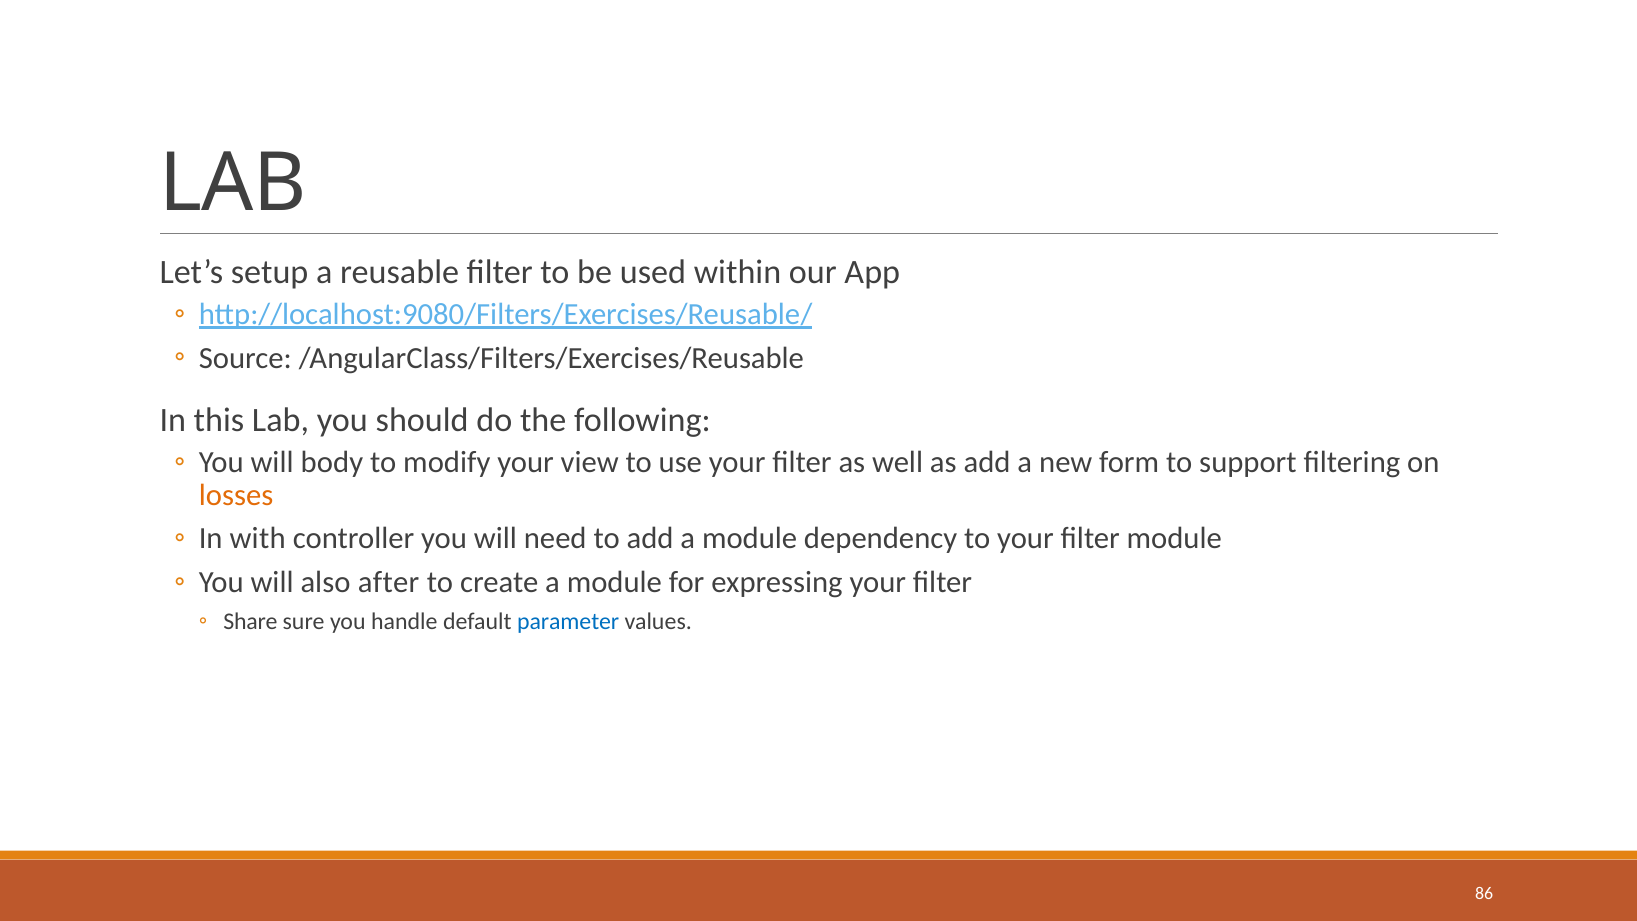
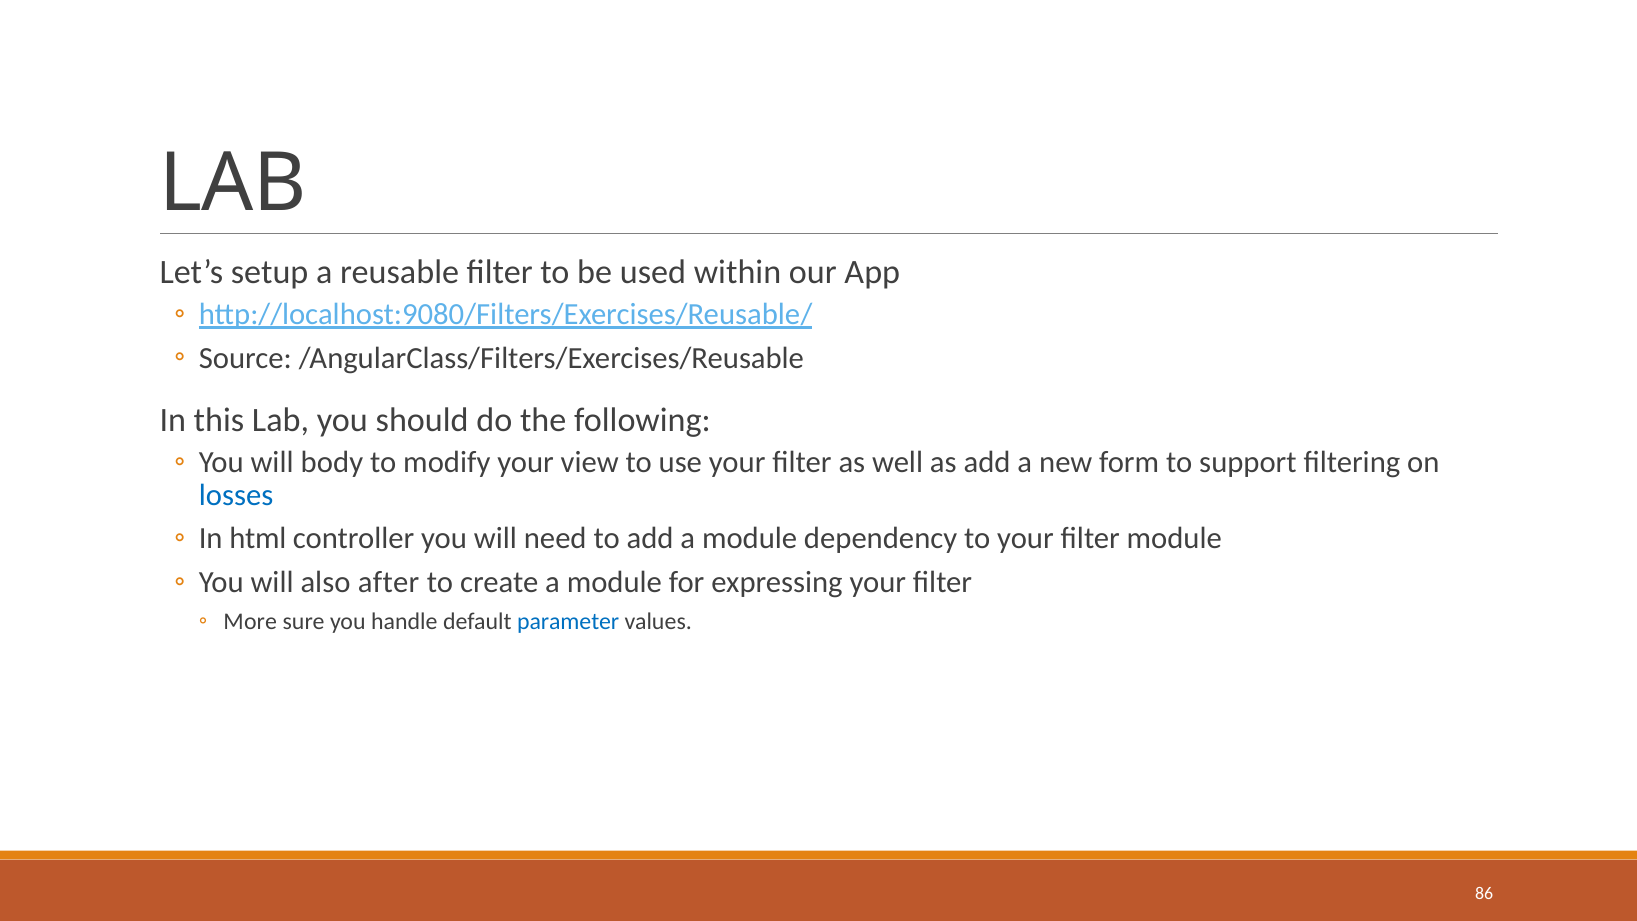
losses colour: orange -> blue (236, 495)
with: with -> html (258, 539)
Share: Share -> More (250, 622)
